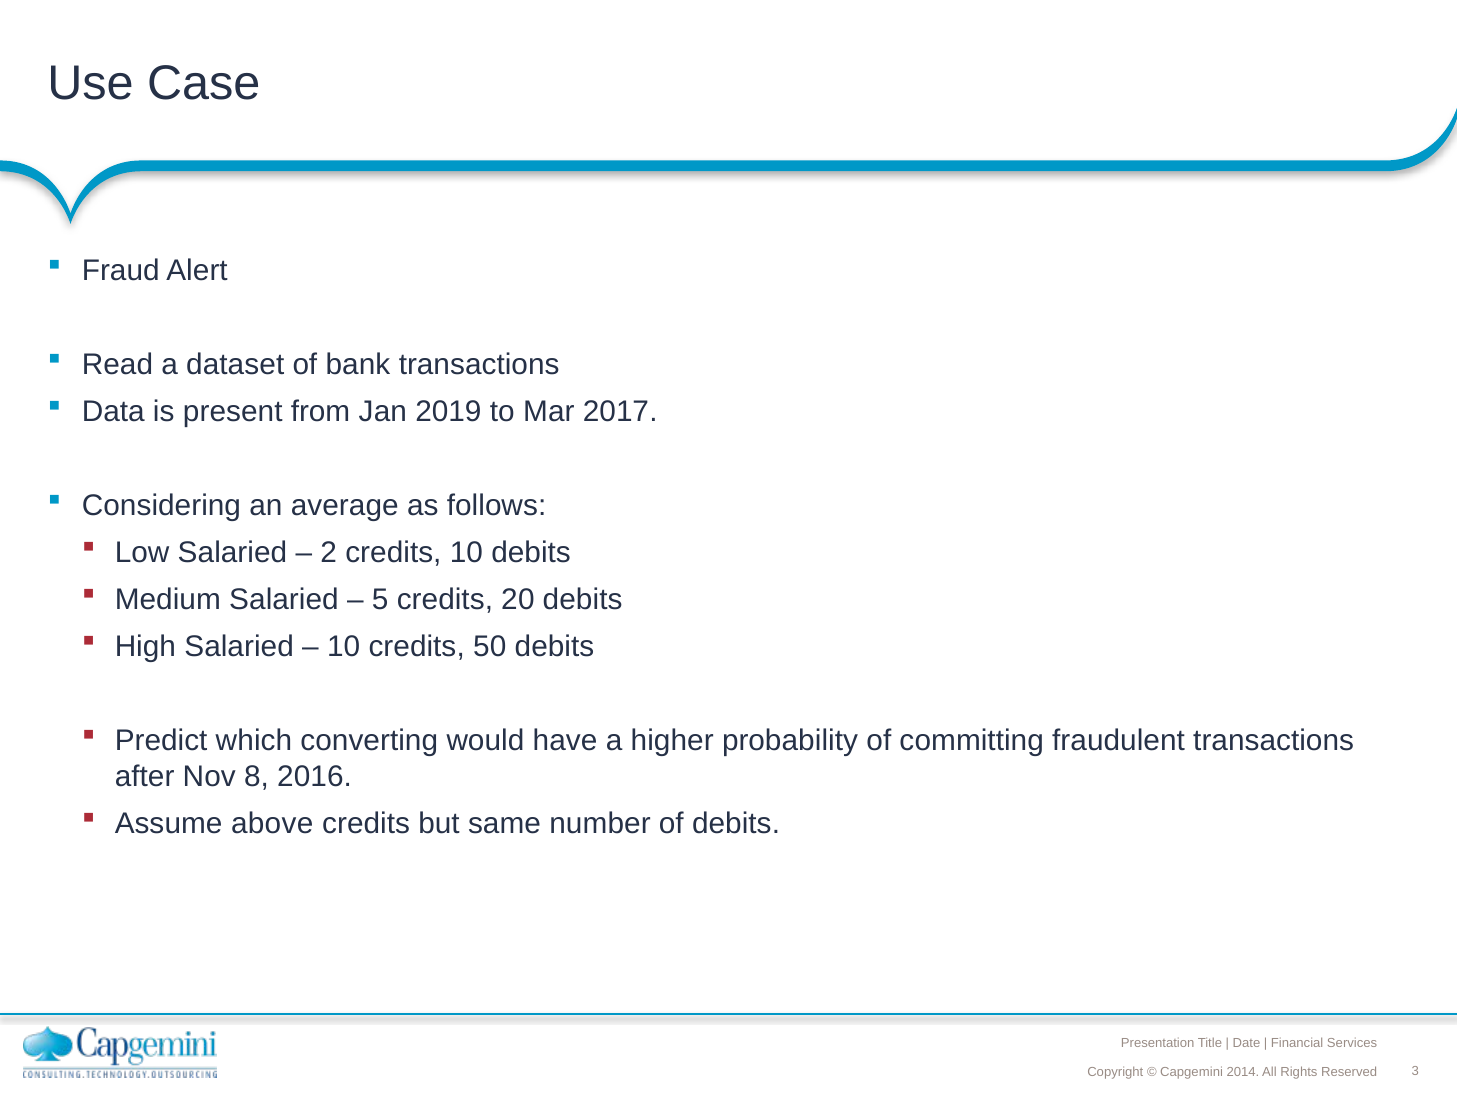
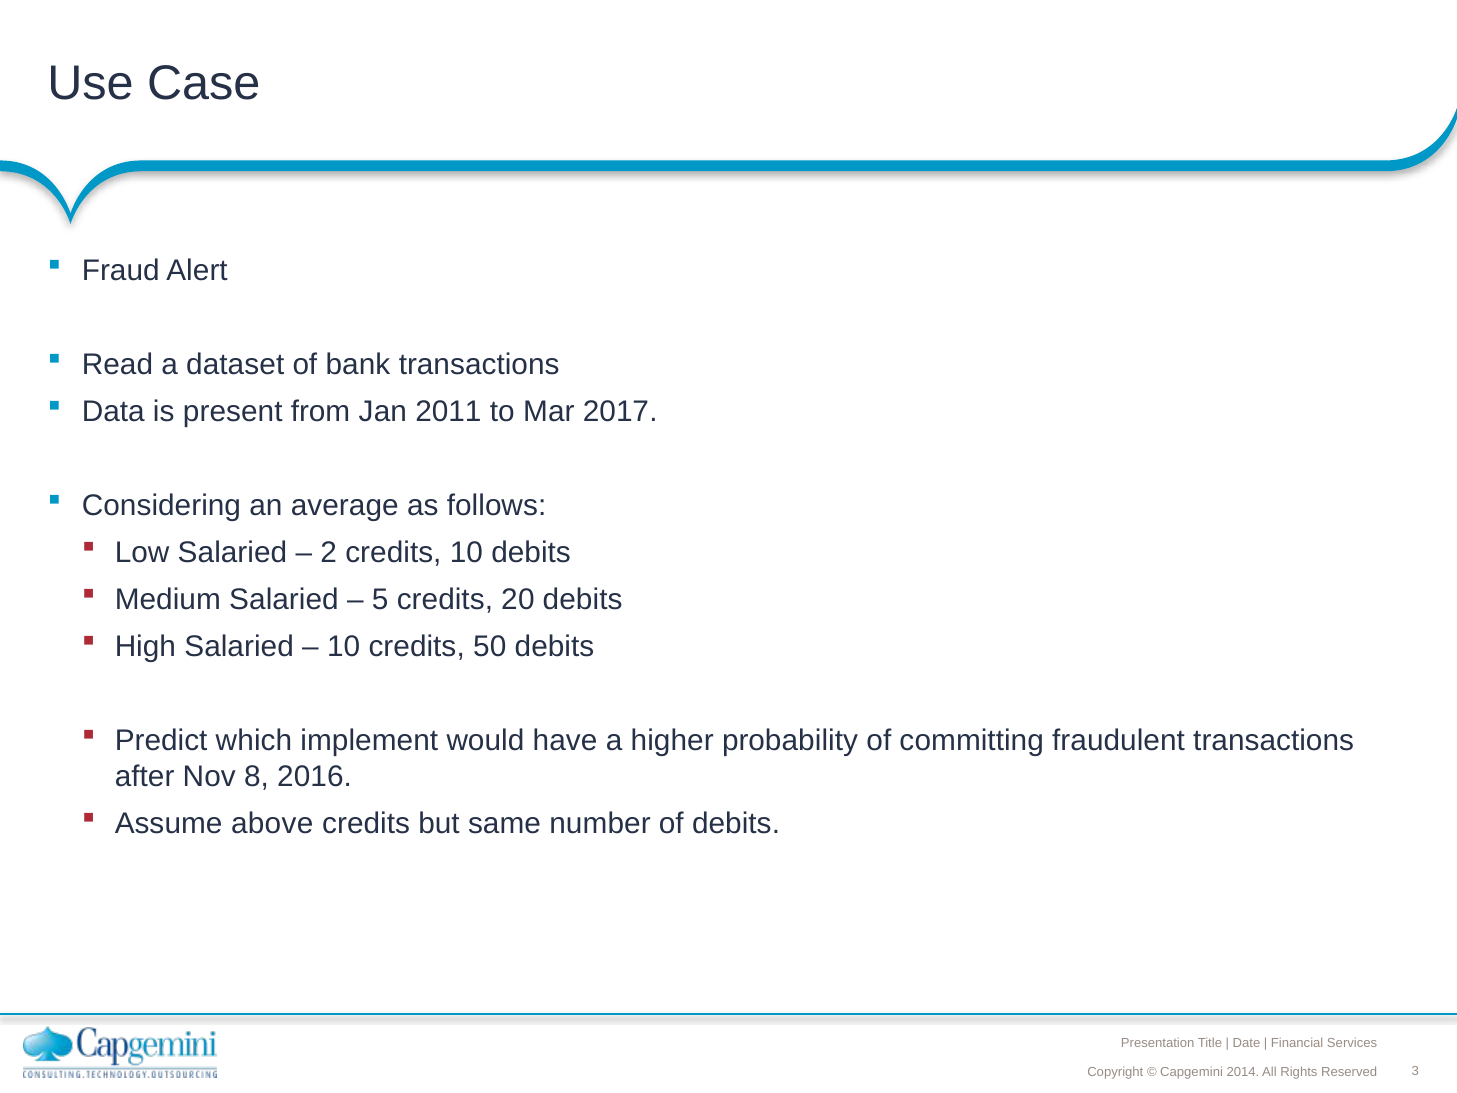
2019: 2019 -> 2011 (448, 412)
converting: converting -> implement (369, 741)
